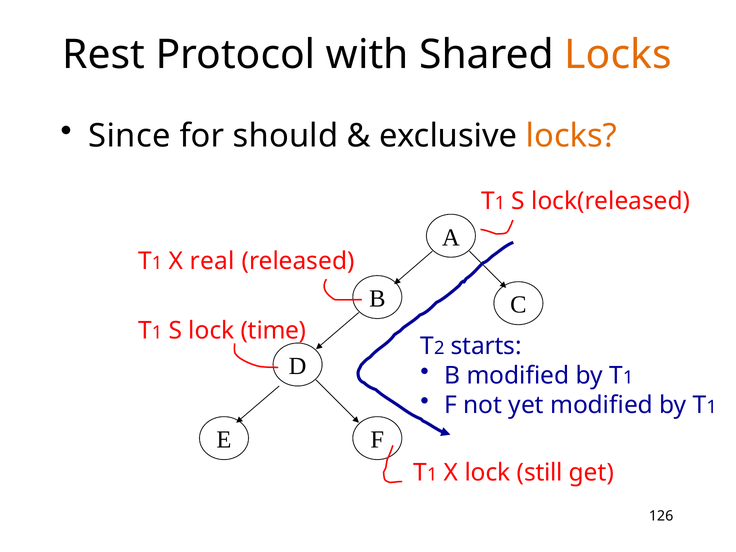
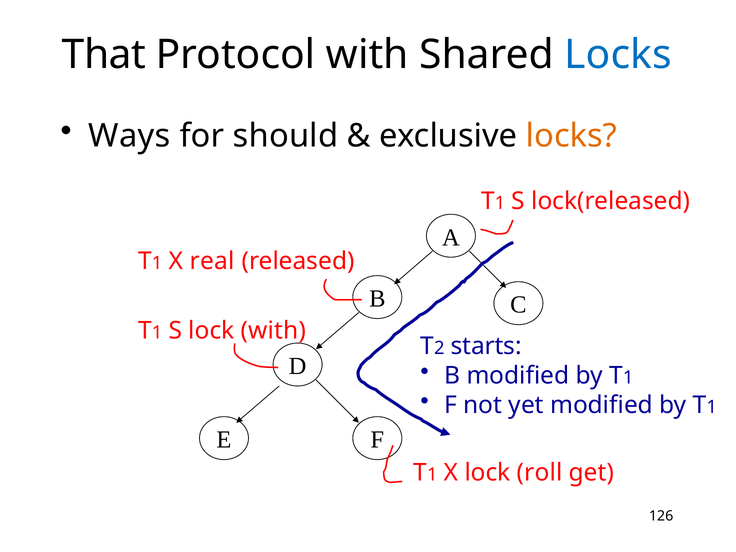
Rest: Rest -> That (104, 55)
Locks colour: orange -> blue (618, 55)
Since: Since -> Ways (129, 136)
lock time: time -> with (273, 331)
still: still -> roll (540, 473)
